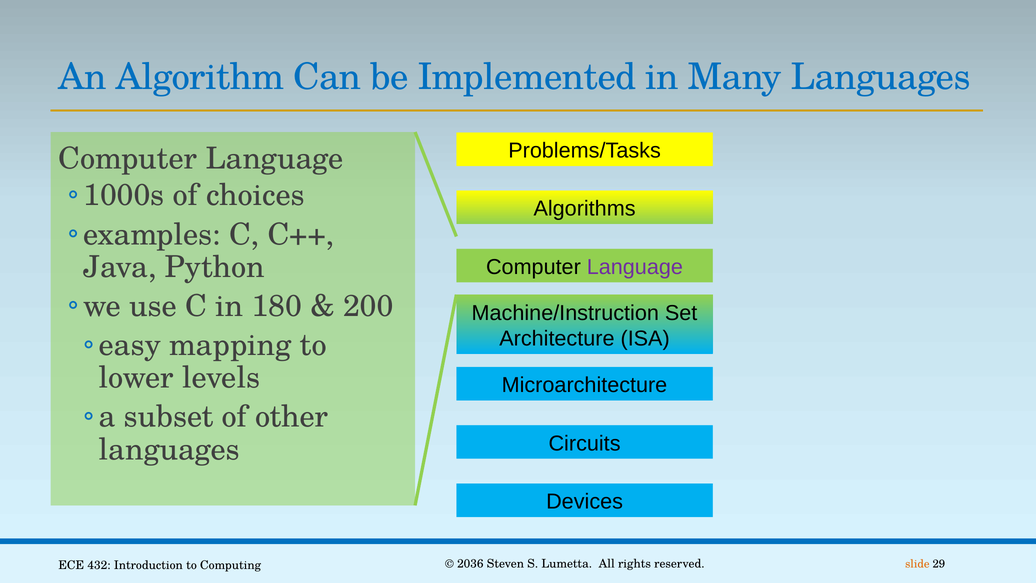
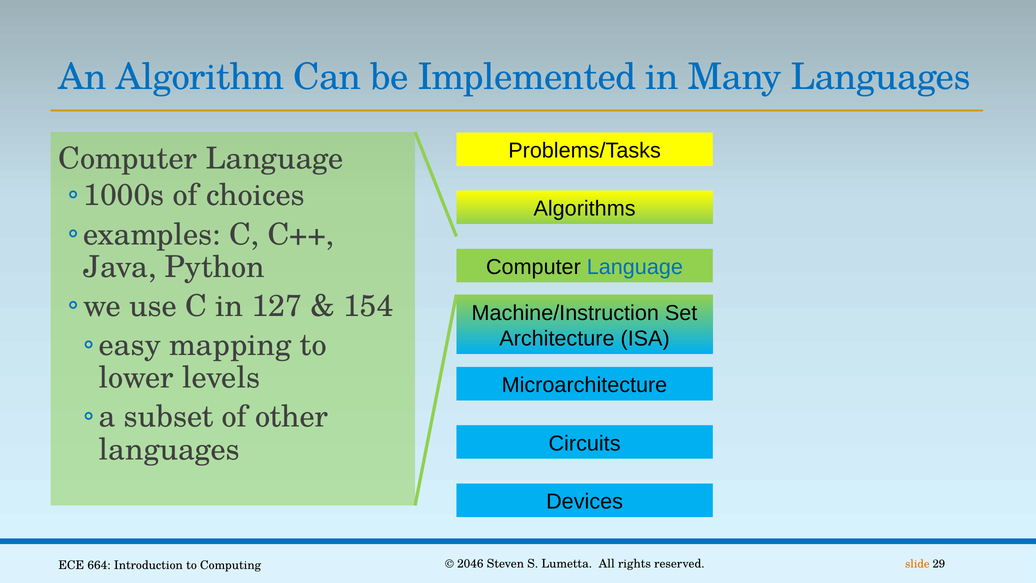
Language colour: purple -> blue (635, 267)
180: 180 -> 127 (277, 306)
200: 200 -> 154 (368, 306)
2036: 2036 -> 2046 (470, 564)
432: 432 -> 664 (99, 565)
